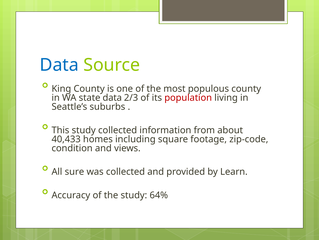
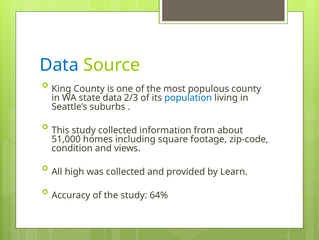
population colour: red -> blue (188, 97)
40,433: 40,433 -> 51,000 (66, 139)
sure: sure -> high (74, 171)
